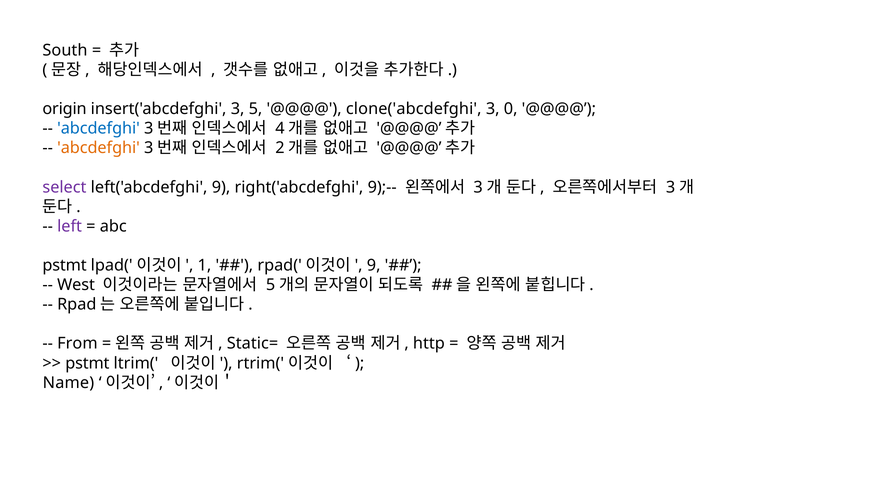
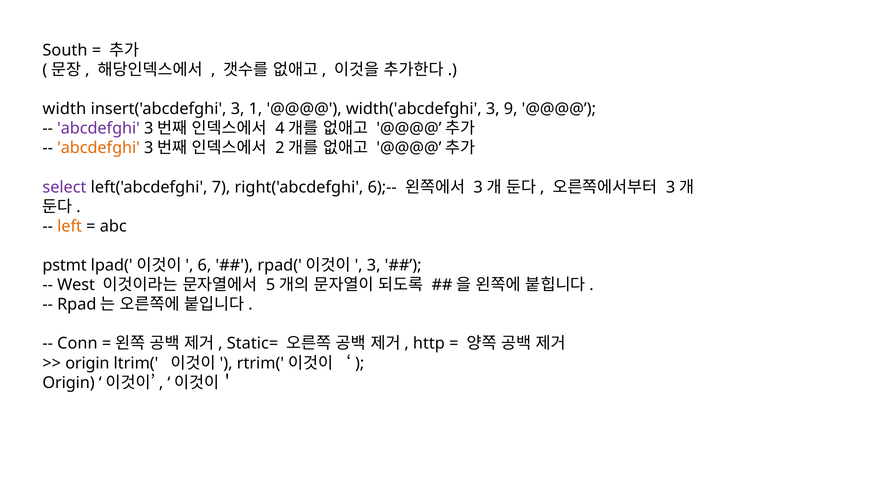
origin: origin -> width (64, 109)
5: 5 -> 1 (256, 109)
clone('abcdefghi: clone('abcdefghi -> width('abcdefghi (414, 109)
0: 0 -> 9 (511, 109)
abcdefghi colour: blue -> purple (99, 128)
left('abcdefghi 9: 9 -> 7 (221, 187)
9);--: 9);-- -> 6);-- (382, 187)
left colour: purple -> orange (70, 226)
1: 1 -> 6 (204, 265)
9: 9 -> 3 (374, 265)
From: From -> Conn (77, 343)
pstmt: pstmt -> origin (87, 363)
Name: Name -> Origin (69, 383)
